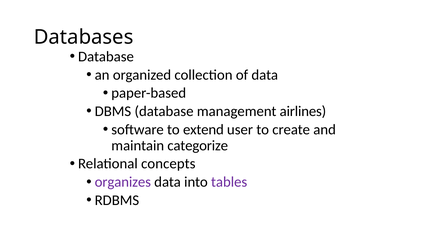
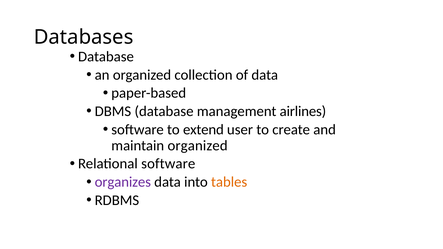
maintain categorize: categorize -> organized (198, 146)
Relational concepts: concepts -> software (168, 164)
tables colour: purple -> orange (229, 182)
